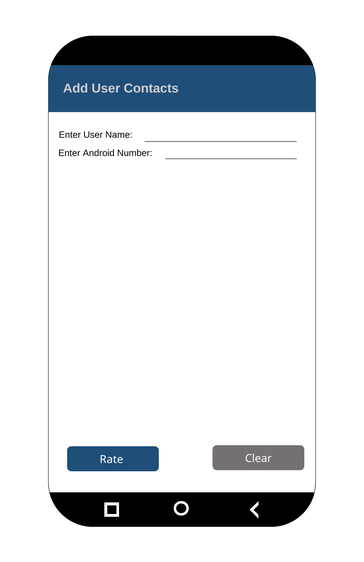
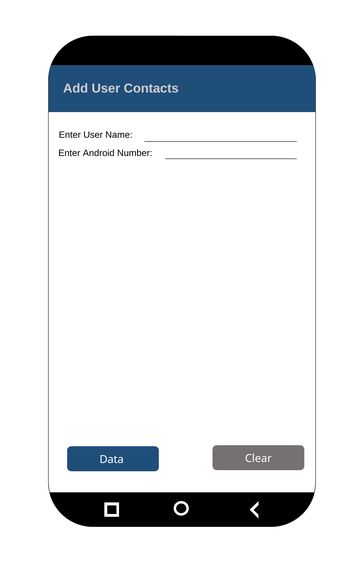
Rate: Rate -> Data (112, 460)
